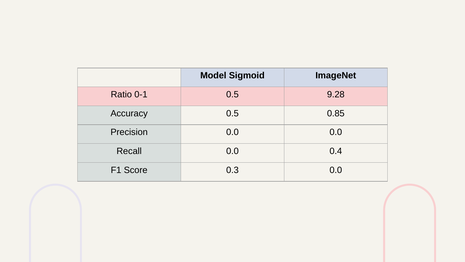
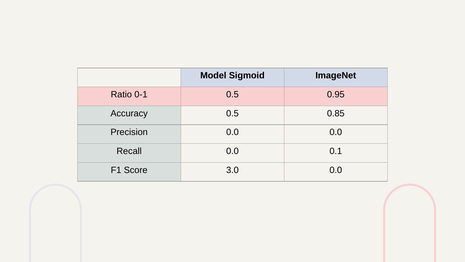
9.28: 9.28 -> 0.95 (336, 94)
0.4: 0.4 -> 0.1 (336, 151)
0.3: 0.3 -> 3.0 (232, 170)
